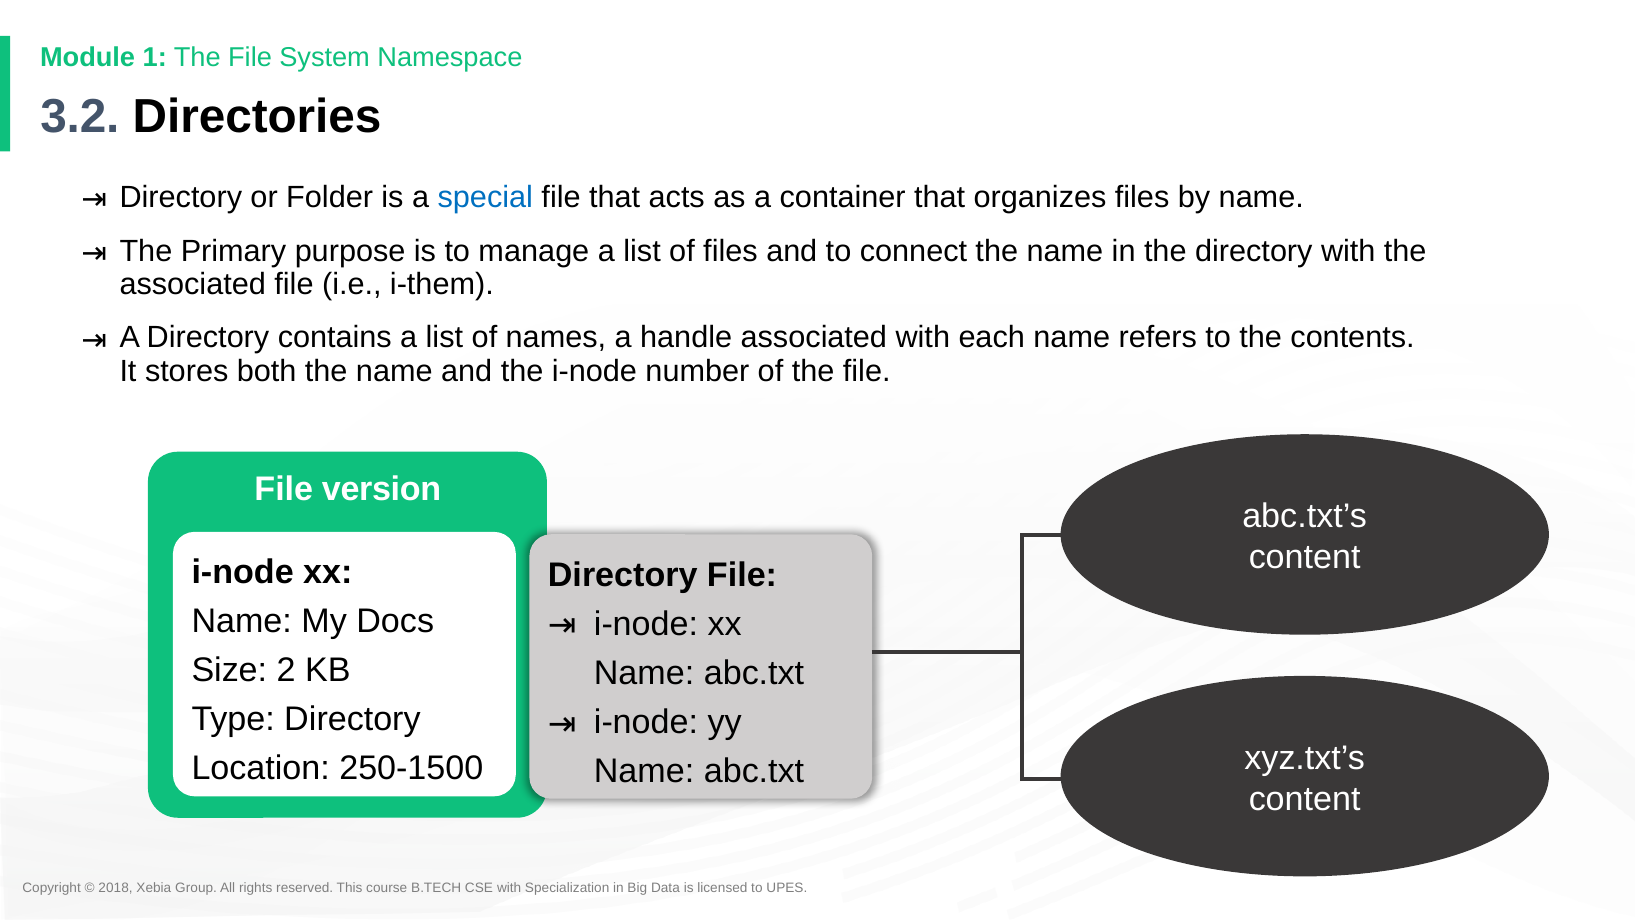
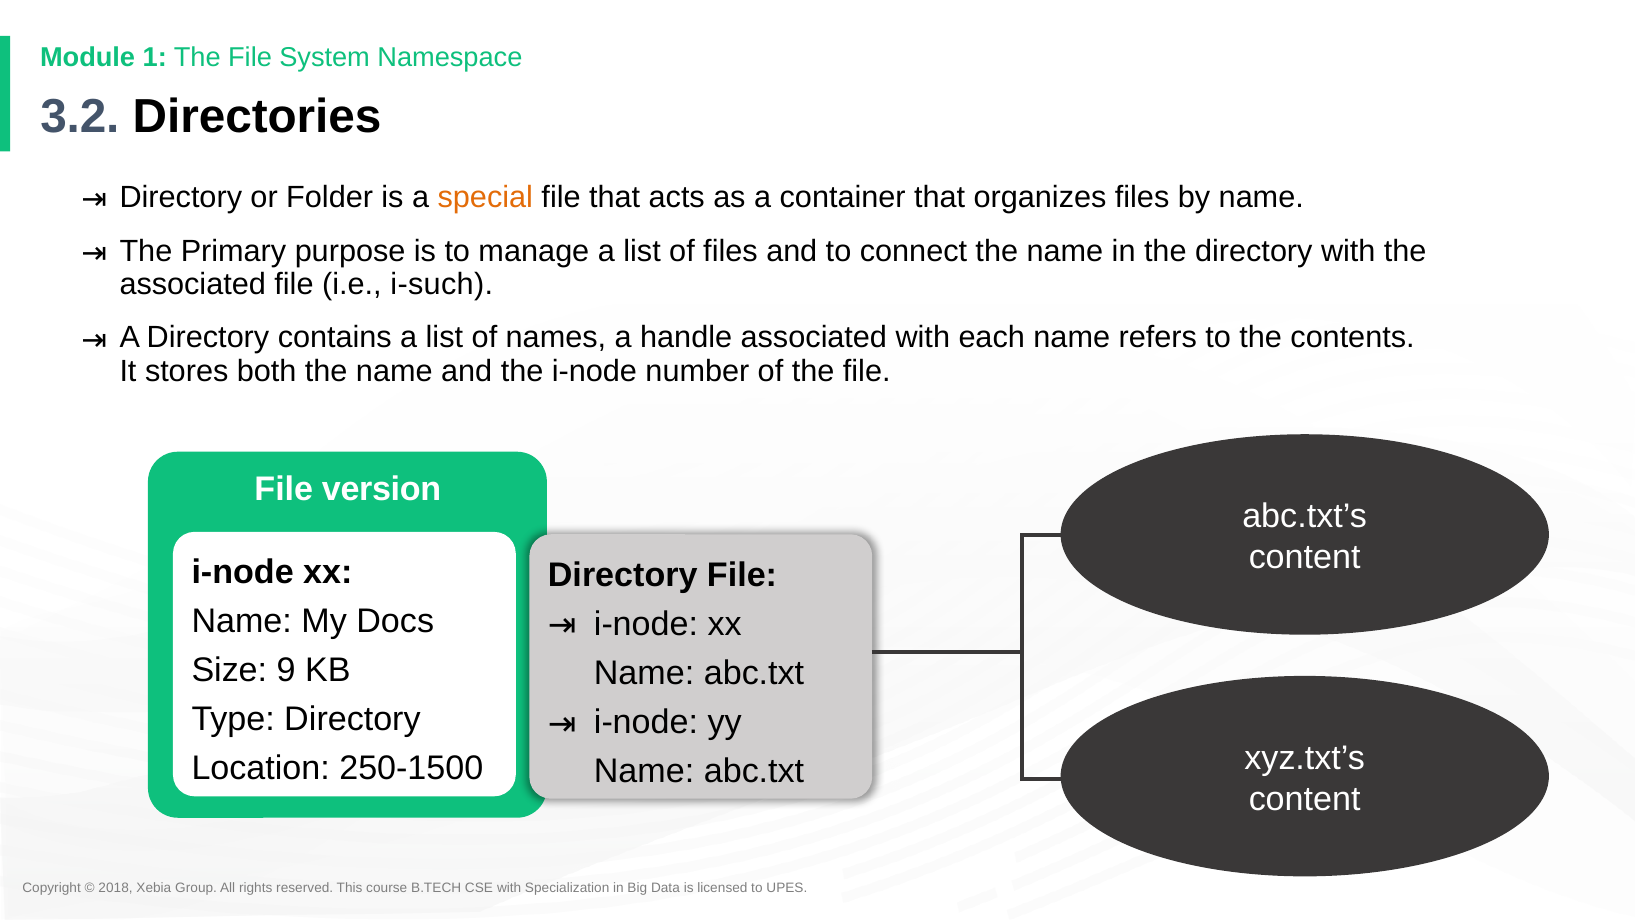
special colour: blue -> orange (485, 198)
i-them: i-them -> i-such (442, 284)
2: 2 -> 9 (286, 670)
